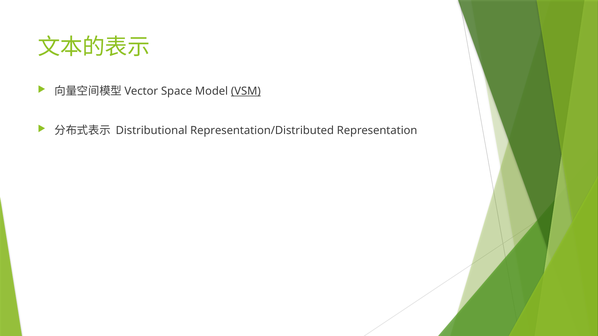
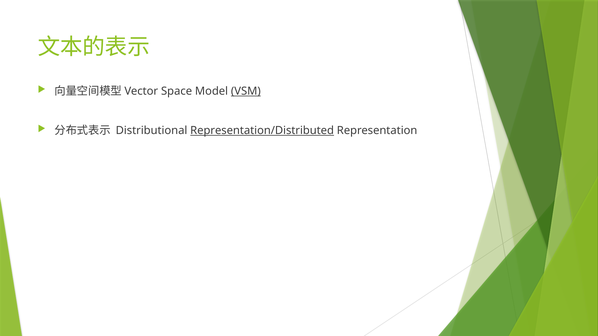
Representation/Distributed underline: none -> present (262, 131)
